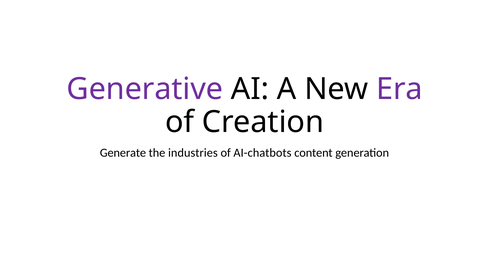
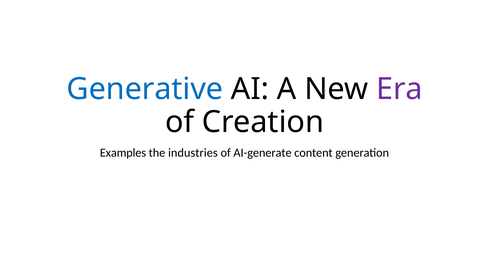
Generative colour: purple -> blue (145, 89)
Generate: Generate -> Examples (123, 153)
AI-chatbots: AI-chatbots -> AI-generate (263, 153)
